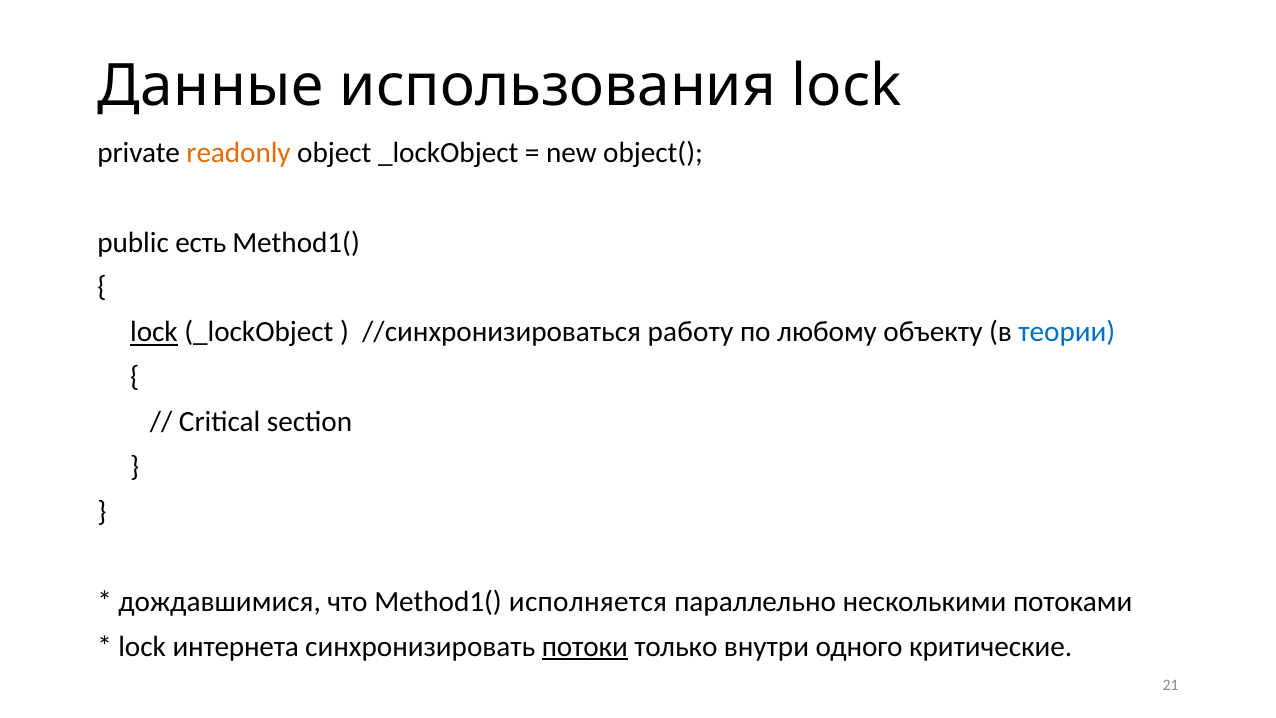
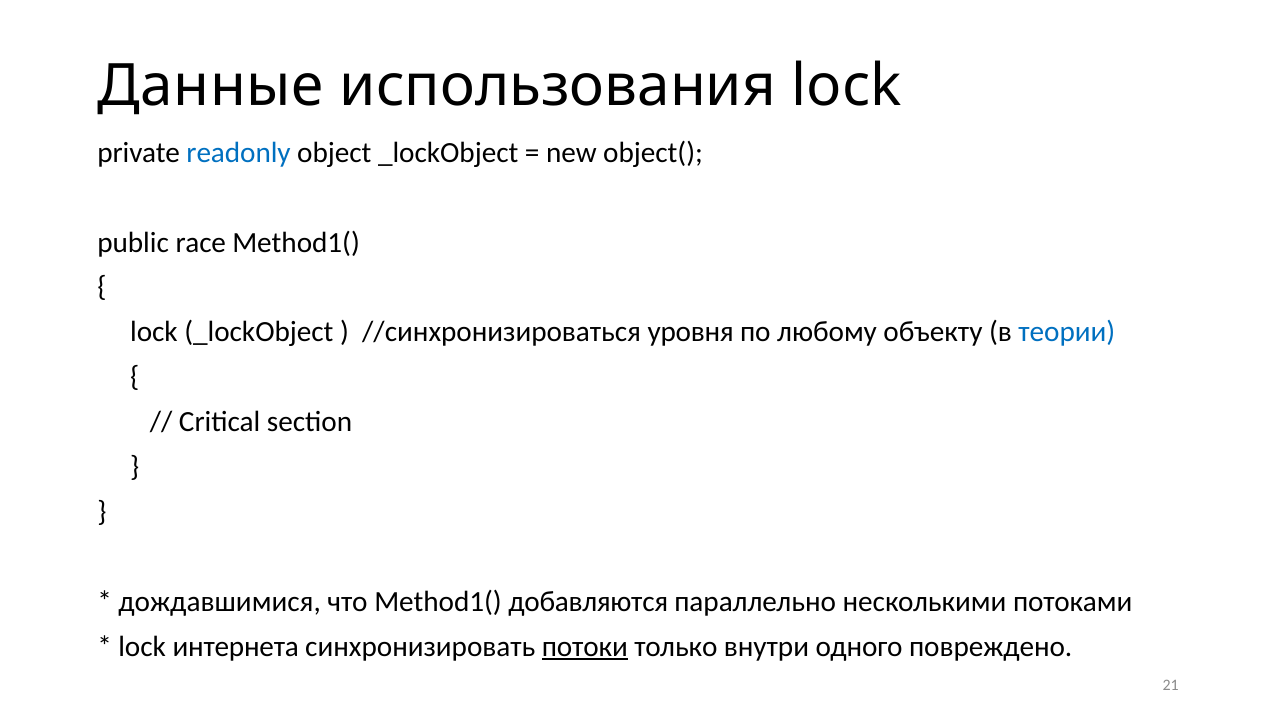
readonly colour: orange -> blue (239, 153)
есть: есть -> race (201, 242)
lock underline: present -> none (154, 332)
работу: работу -> уровня (691, 332)
исполняется: исполняется -> добавляются (588, 601)
критические: критические -> повреждено (991, 646)
